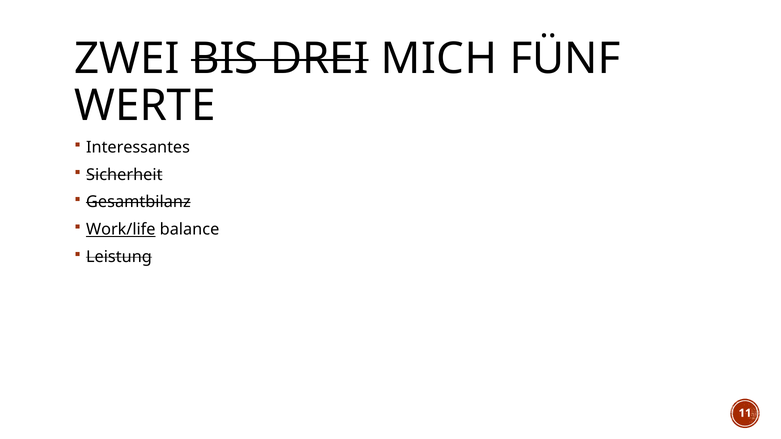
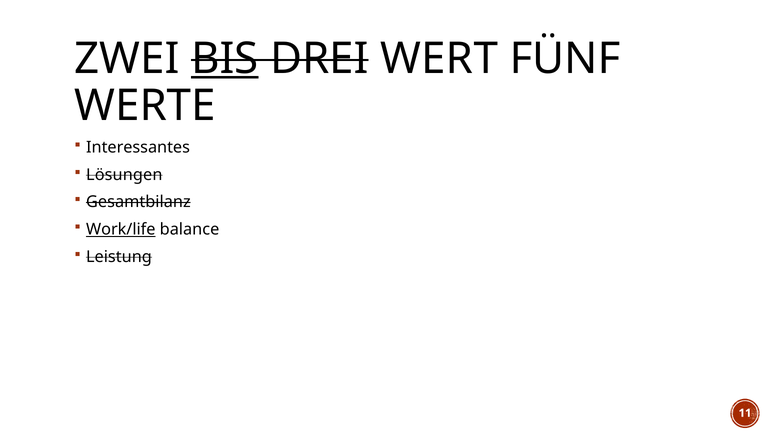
BIS underline: none -> present (225, 59)
MICH: MICH -> WERT (439, 59)
Sicherheit: Sicherheit -> Lösungen (124, 175)
